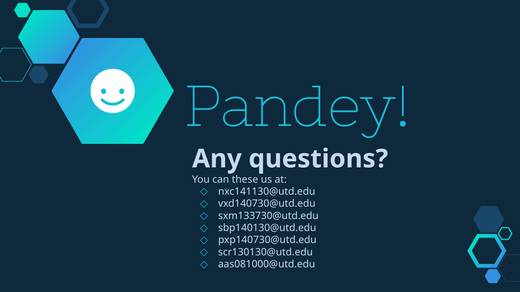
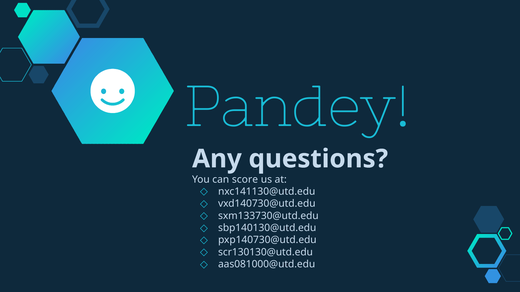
these: these -> score (245, 180)
